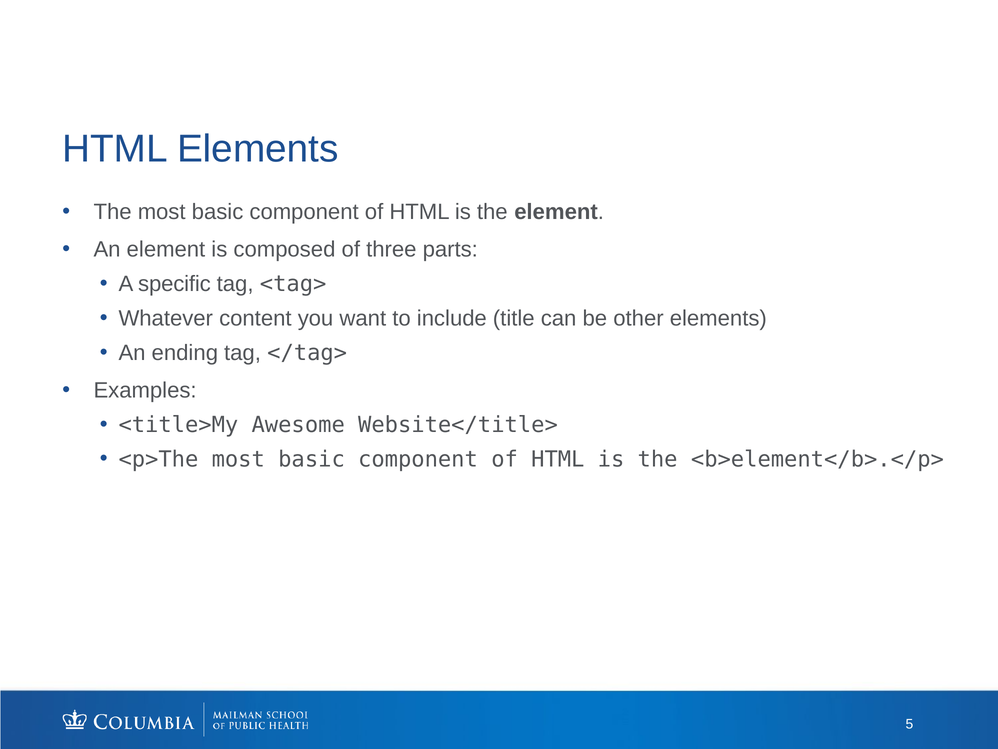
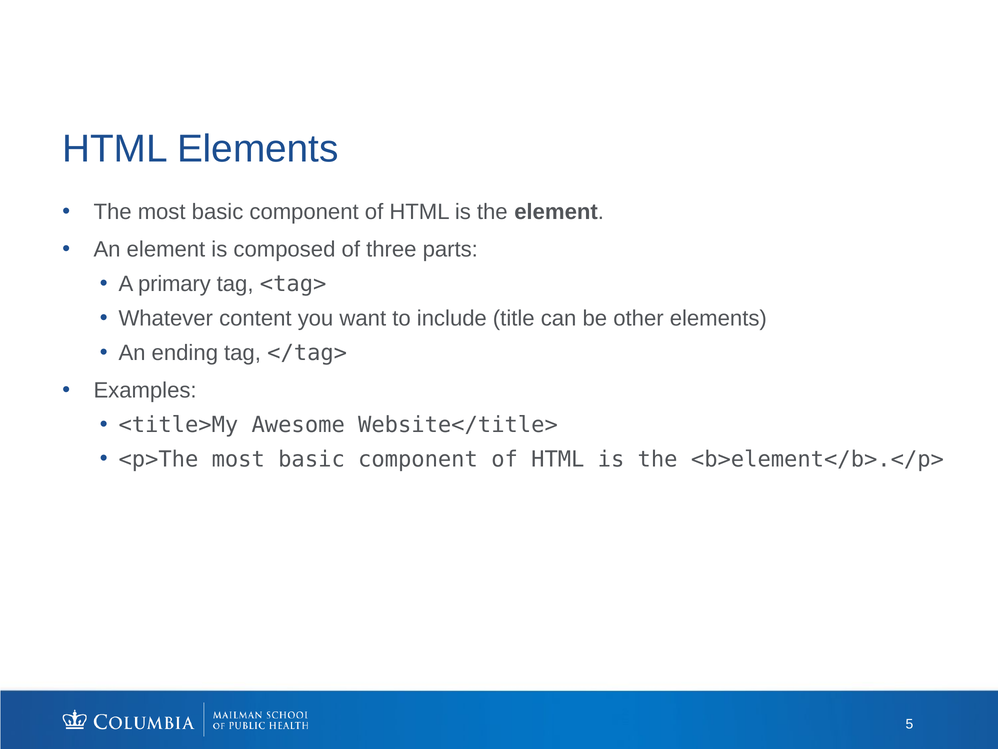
specific: specific -> primary (174, 284)
